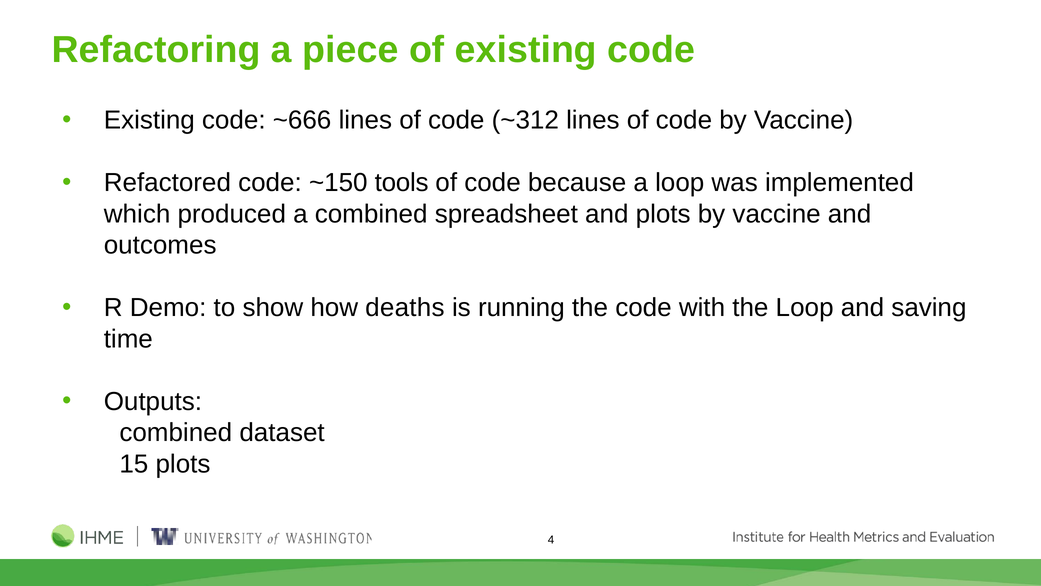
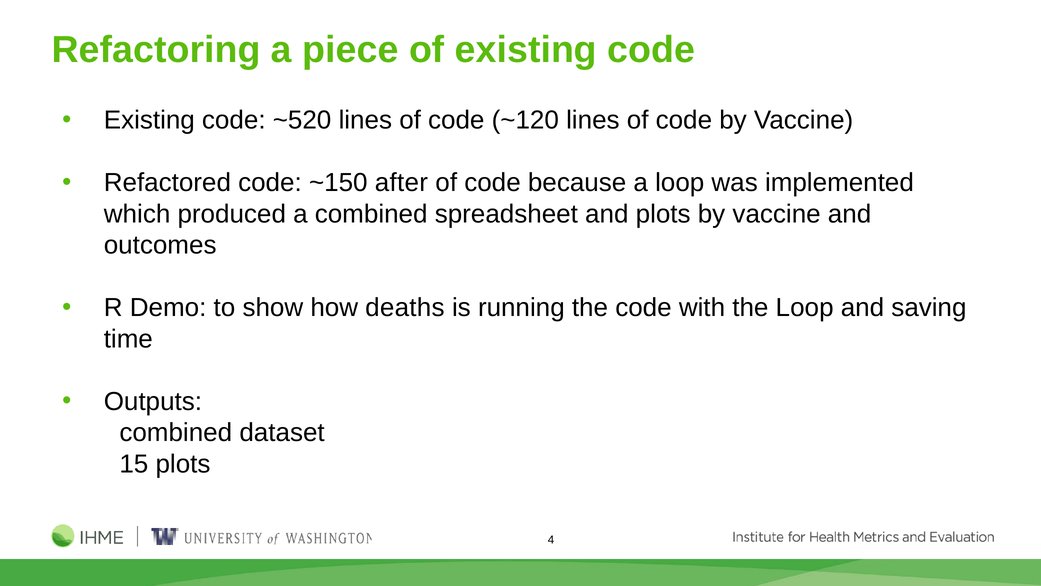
~666: ~666 -> ~520 (302, 120)
~312: ~312 -> ~120 (525, 120)
tools: tools -> after (401, 183)
